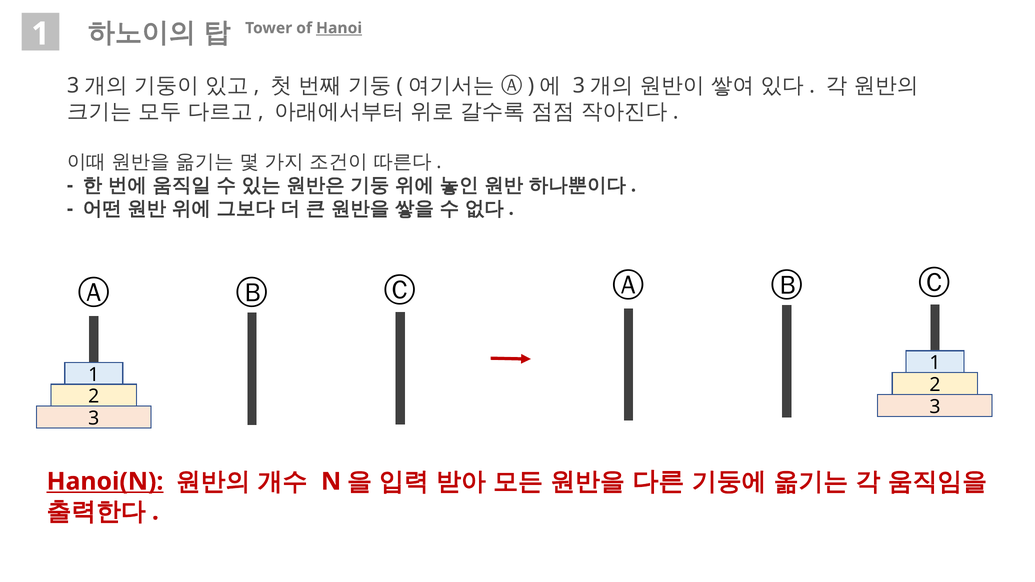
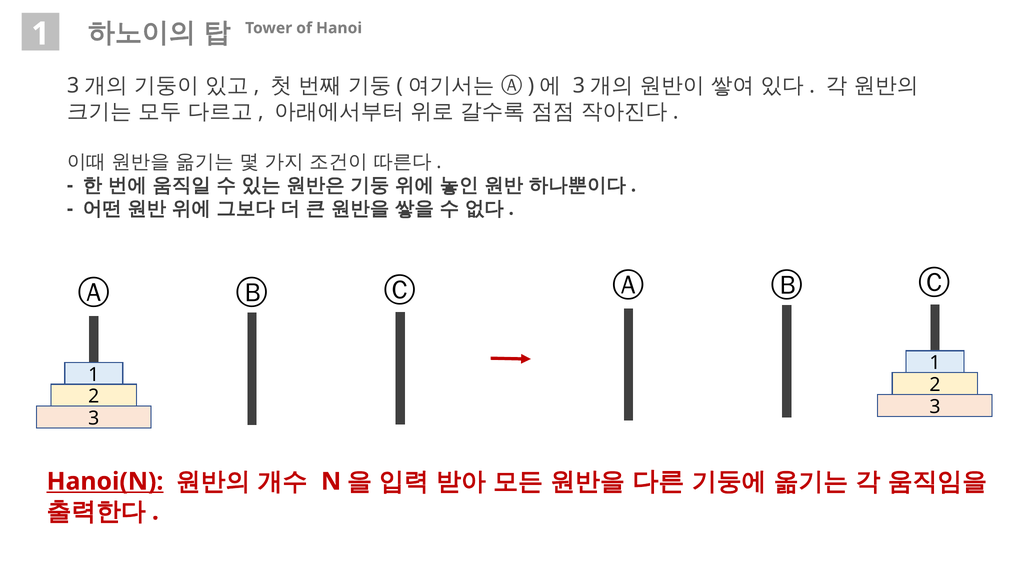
Hanoi underline: present -> none (339, 28)
